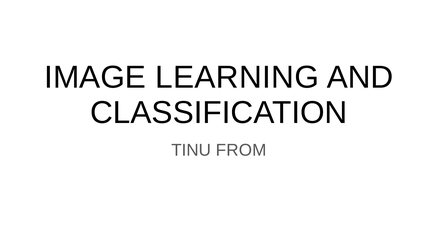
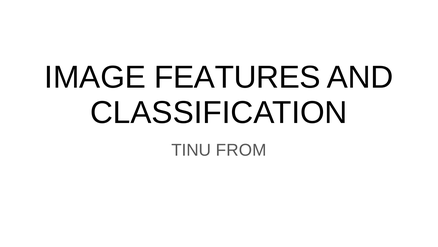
LEARNING: LEARNING -> FEATURES (237, 77)
